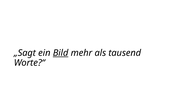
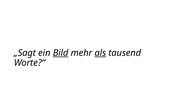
als underline: none -> present (100, 53)
